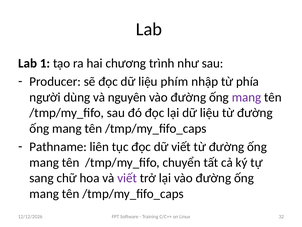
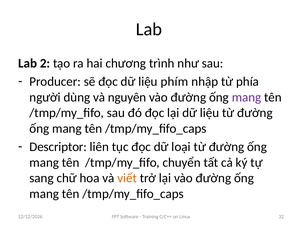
1: 1 -> 2 (45, 63)
Pathname: Pathname -> Descriptor (58, 147)
dữ viết: viết -> loại (181, 147)
viết colour: purple -> orange (127, 178)
